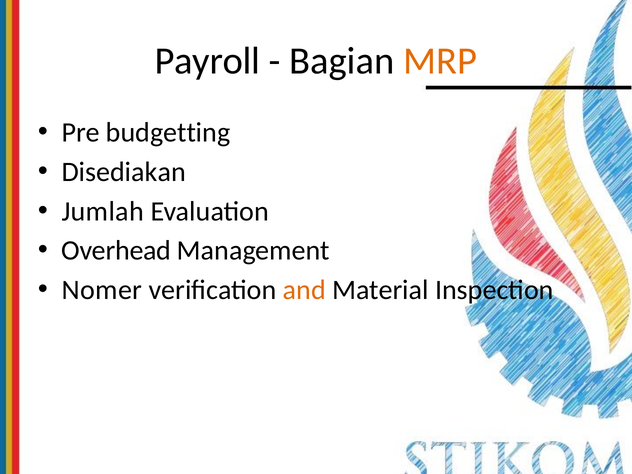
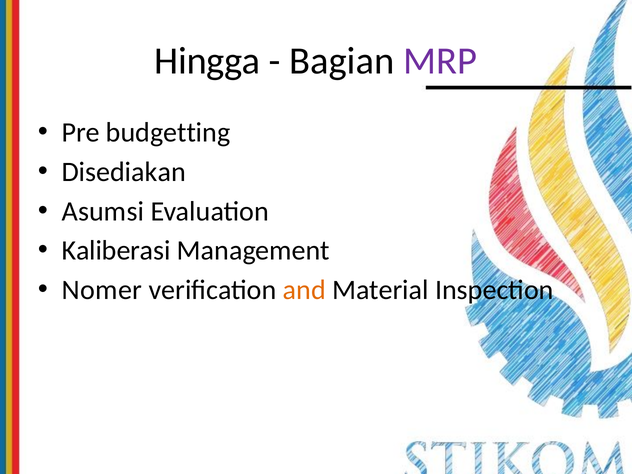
Payroll: Payroll -> Hingga (207, 61)
MRP colour: orange -> purple (440, 61)
Jumlah: Jumlah -> Asumsi (103, 211)
Overhead: Overhead -> Kaliberasi (116, 251)
